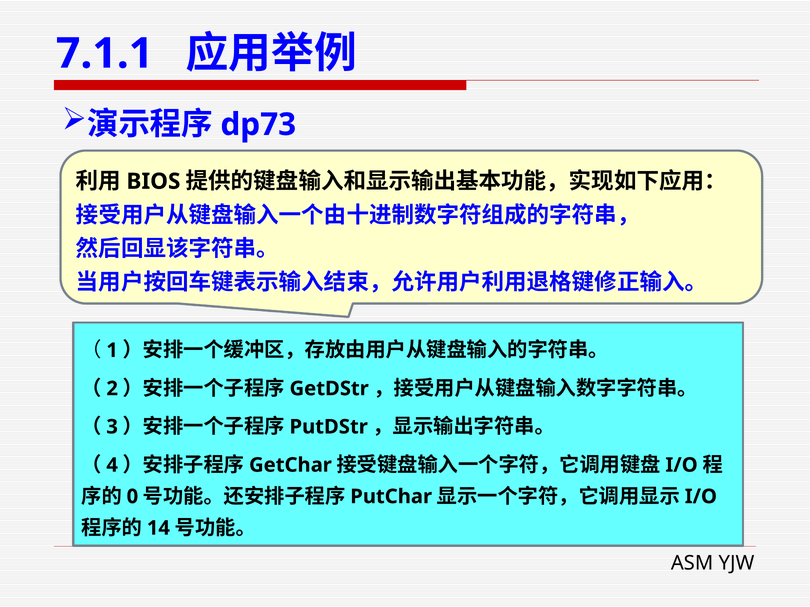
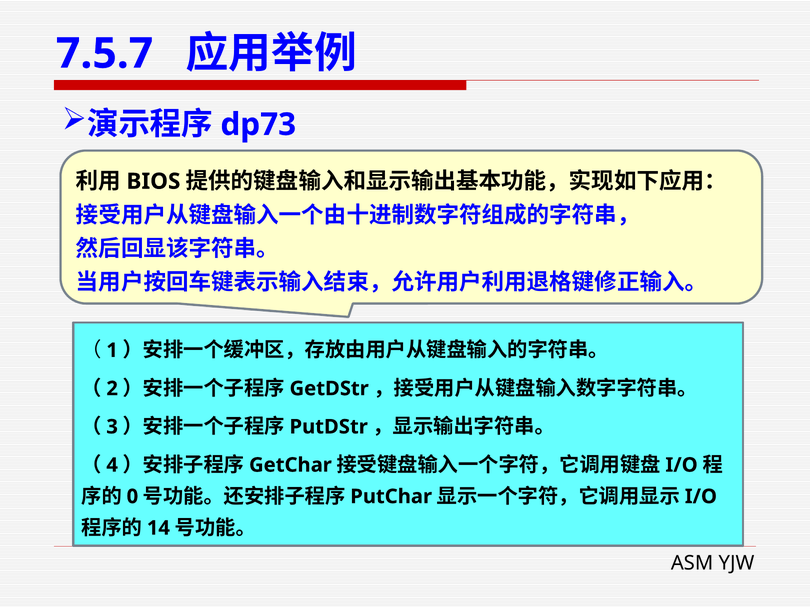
7.1.1: 7.1.1 -> 7.5.7 (105, 54)
